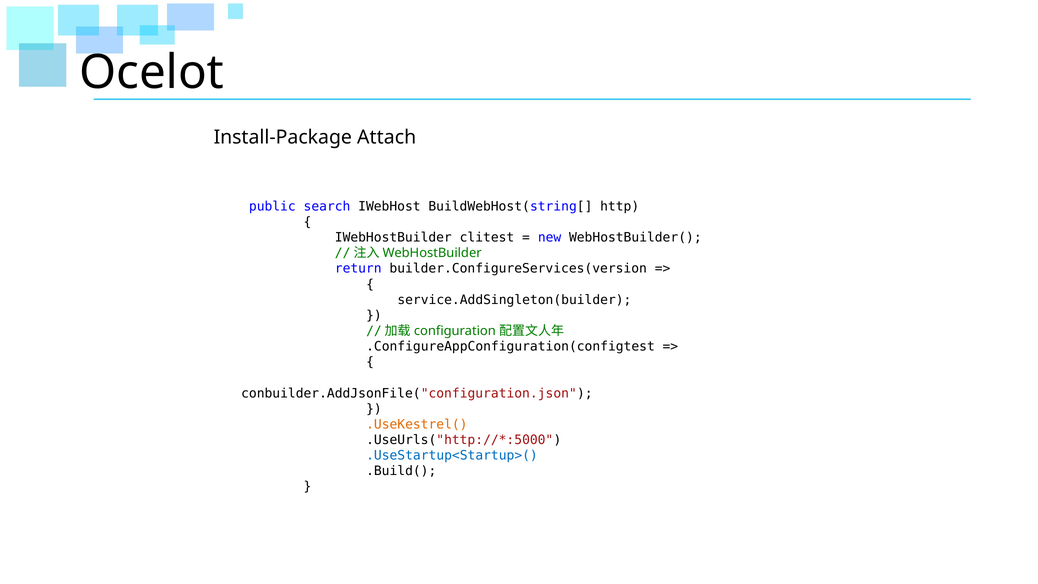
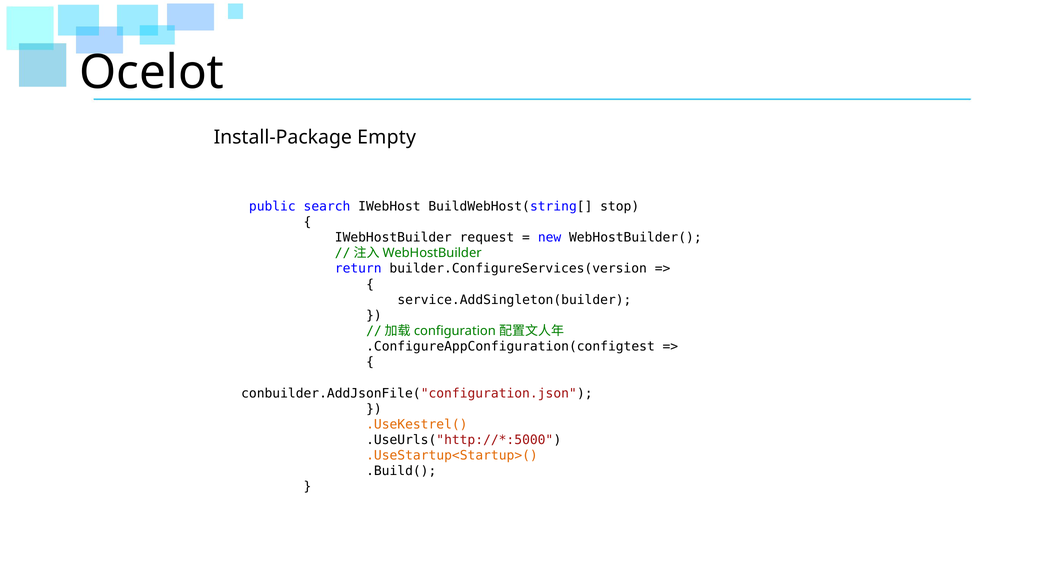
Attach: Attach -> Empty (387, 137)
http: http -> stop (620, 206)
clitest: clitest -> request (487, 237)
.UseStartup<Startup>( colour: blue -> orange (452, 455)
